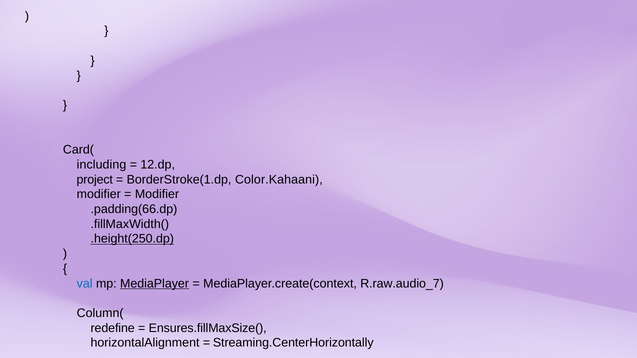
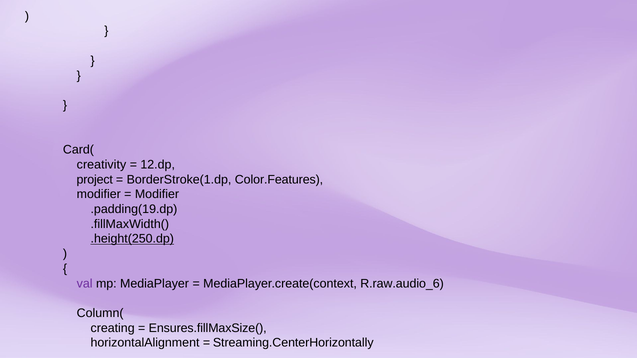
including: including -> creativity (102, 165)
Color.Kahaani: Color.Kahaani -> Color.Features (279, 180)
.padding(66.dp: .padding(66.dp -> .padding(19.dp (134, 209)
val colour: blue -> purple (85, 284)
MediaPlayer underline: present -> none (155, 284)
R.raw.audio_7: R.raw.audio_7 -> R.raw.audio_6 (402, 284)
redefine: redefine -> creating (113, 328)
